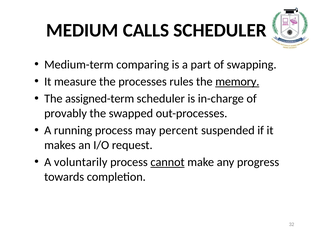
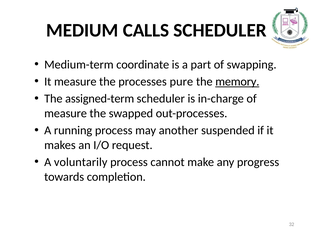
comparing: comparing -> coordinate (143, 64)
rules: rules -> pure (181, 82)
provably: provably -> measure (66, 113)
percent: percent -> another (179, 130)
cannot underline: present -> none (168, 162)
